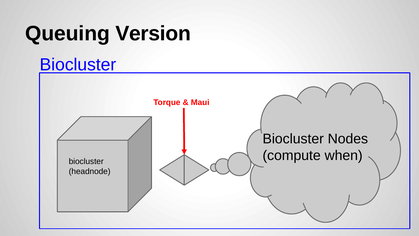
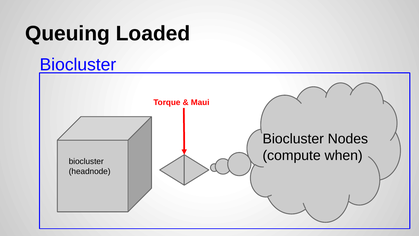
Version: Version -> Loaded (153, 33)
